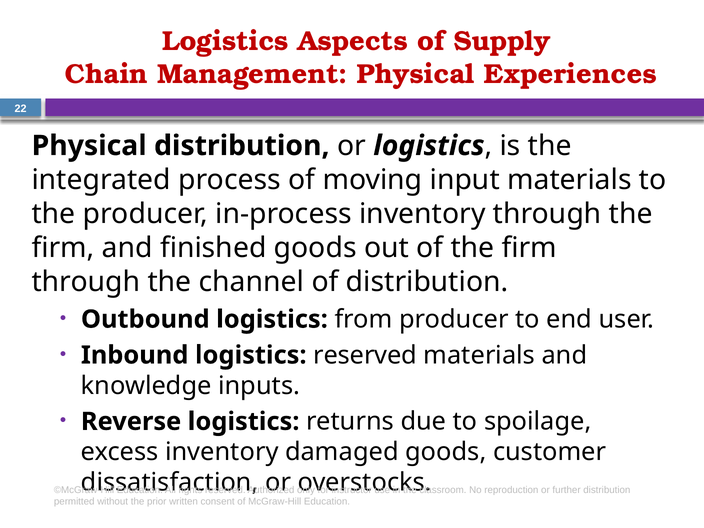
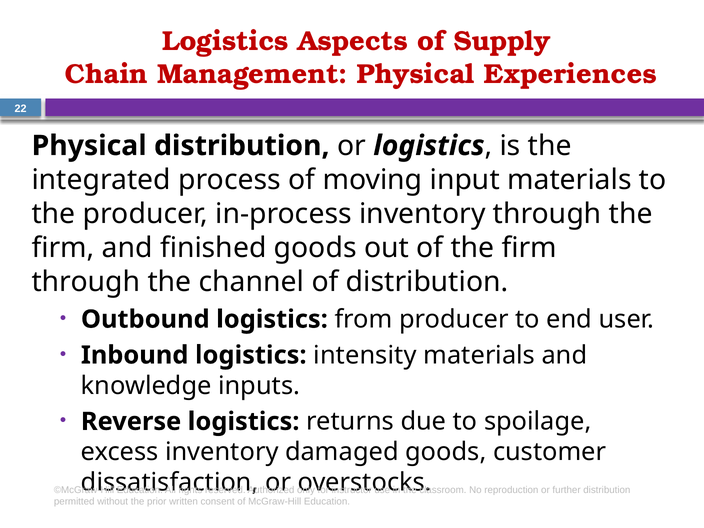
logistics reserved: reserved -> intensity (365, 355)
